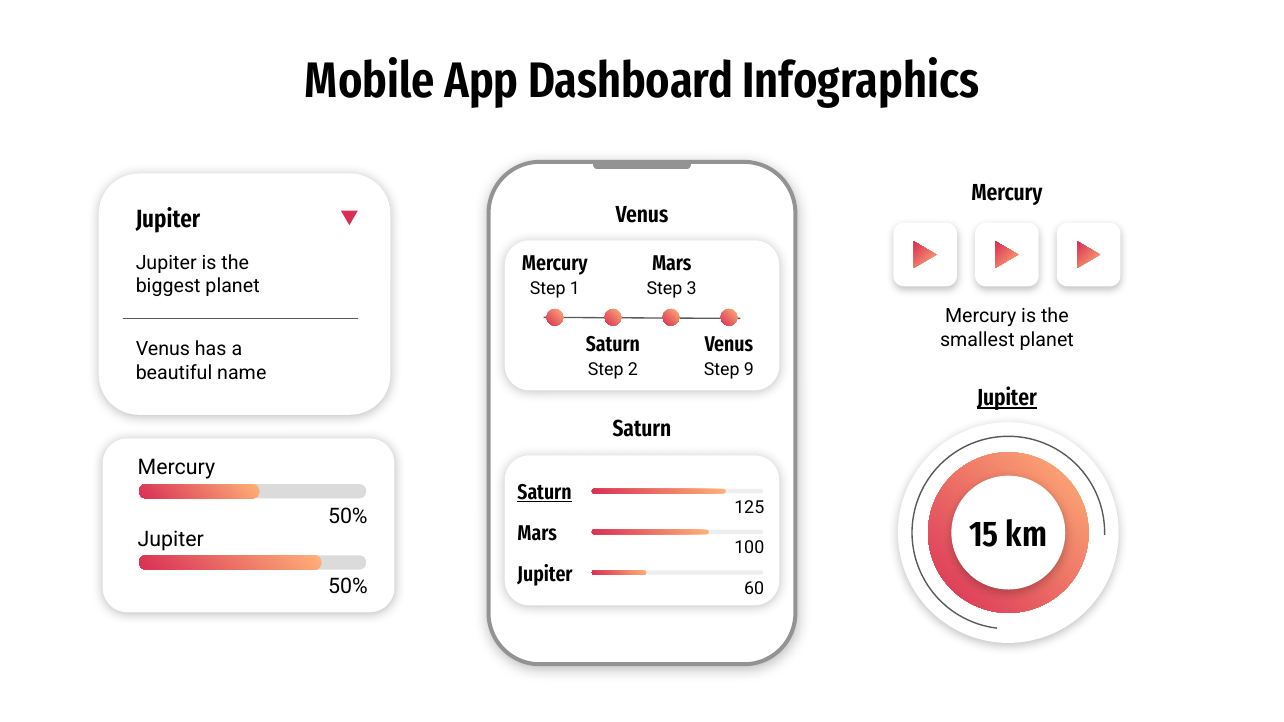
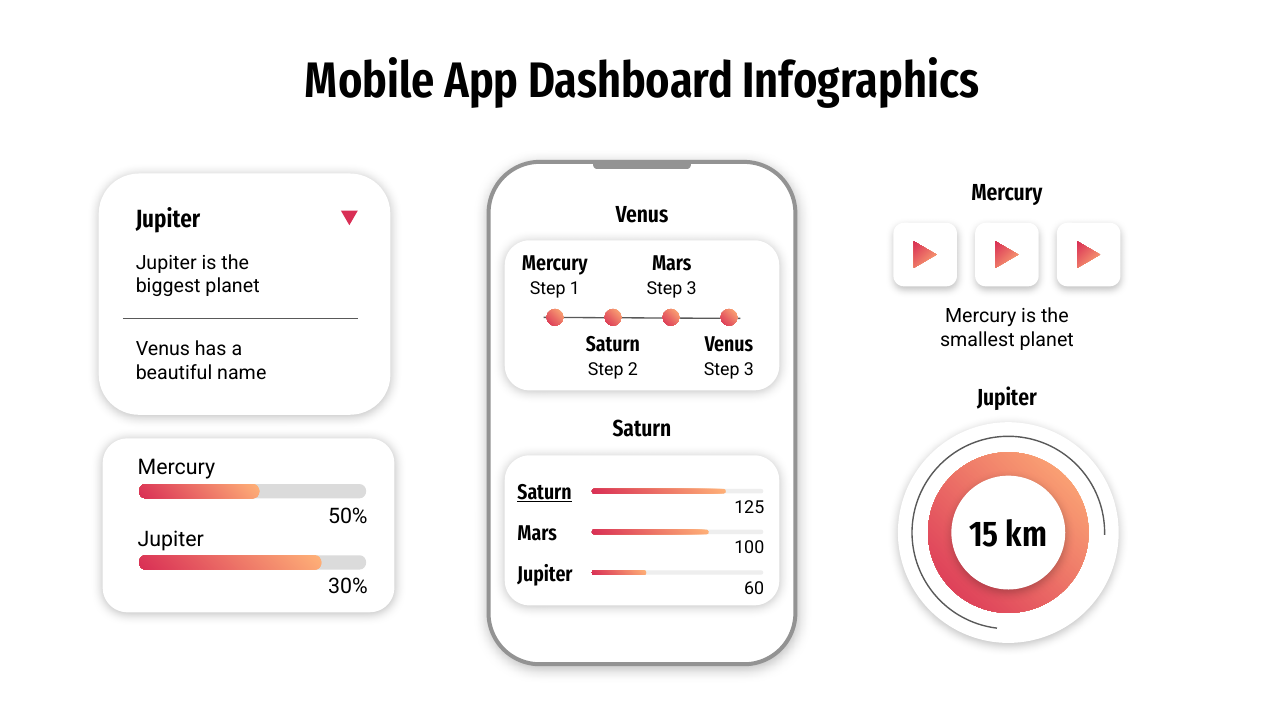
9: 9 -> 3 (749, 369)
Jupiter underline: present -> none (1007, 398)
50%: 50% -> 30% (348, 587)
